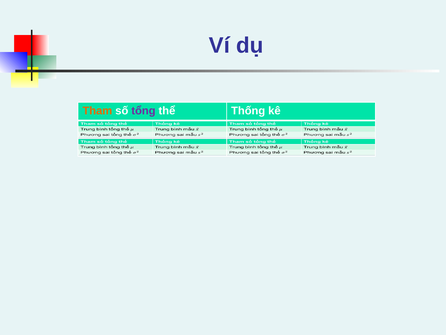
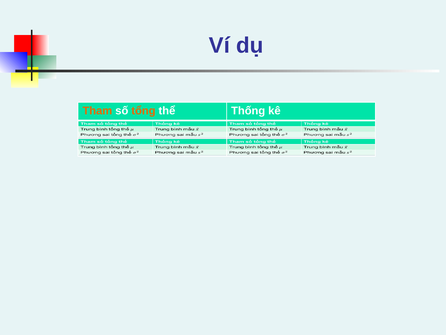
tổng colour: purple -> orange (143, 111)
